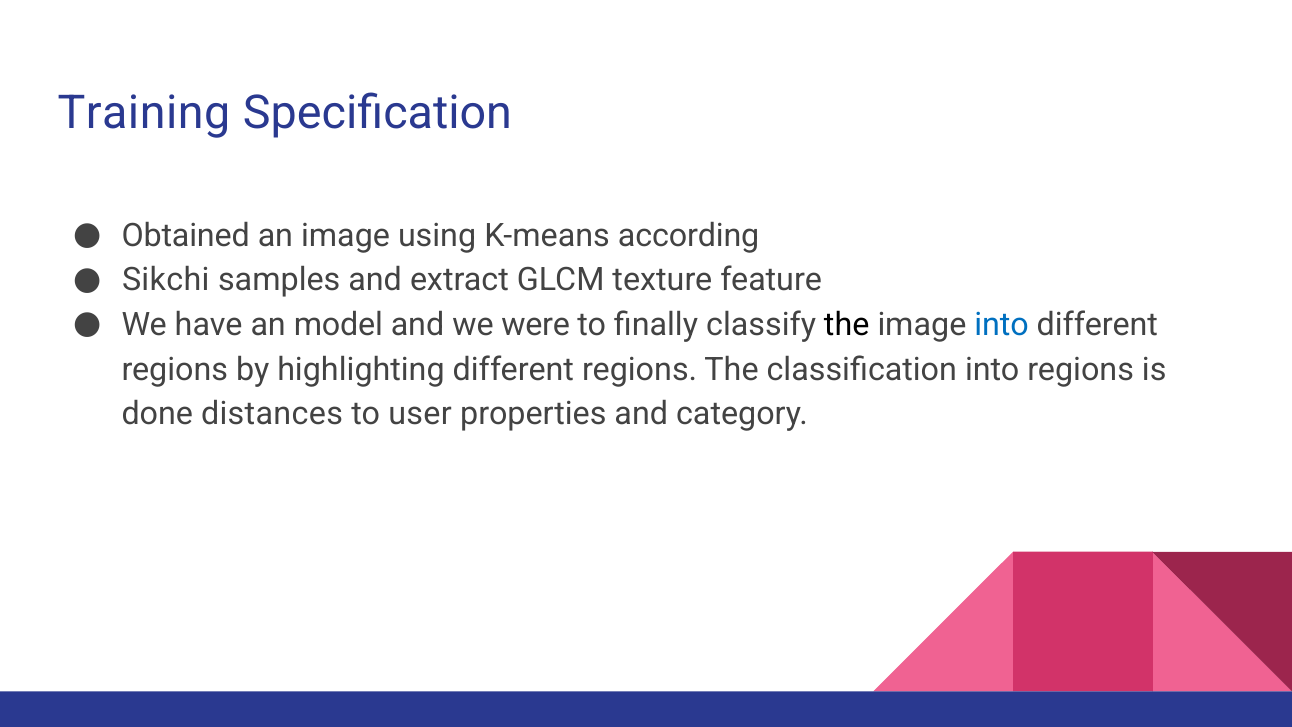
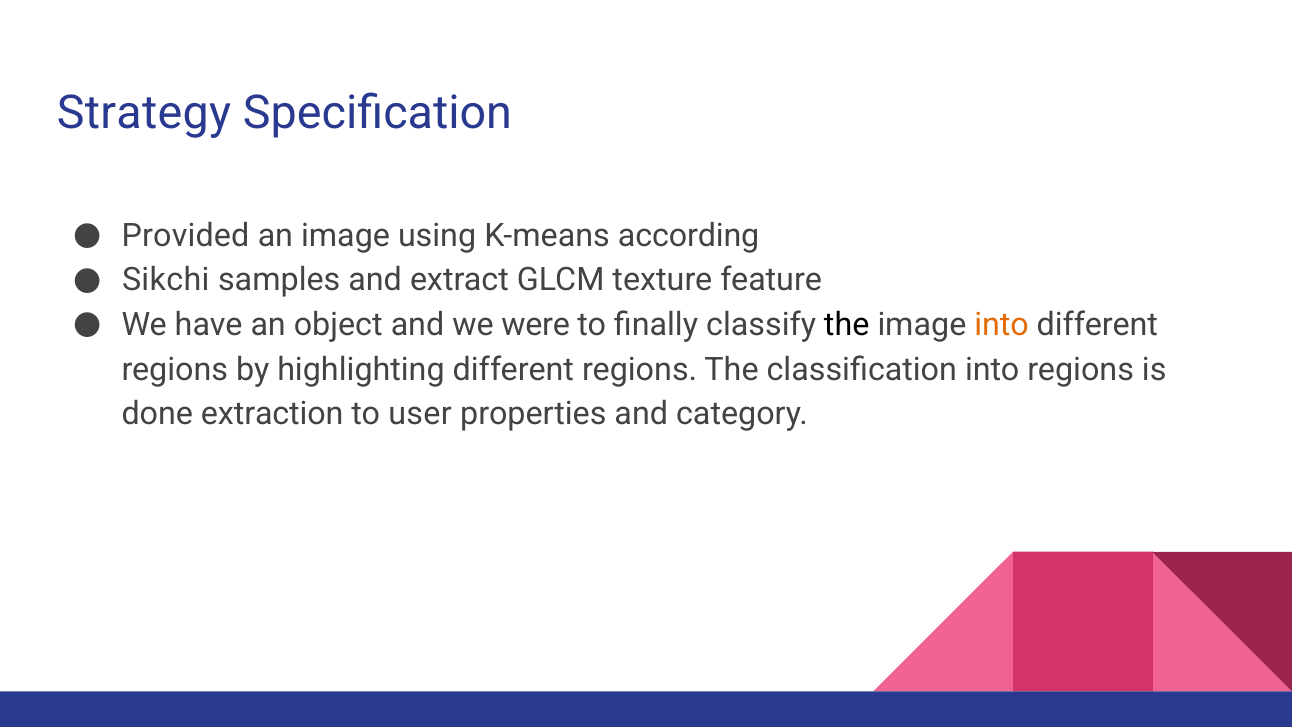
Training: Training -> Strategy (144, 113)
Obtained: Obtained -> Provided (186, 236)
model: model -> object (338, 325)
into colour: blue -> orange (1002, 325)
distances: distances -> extraction (272, 414)
